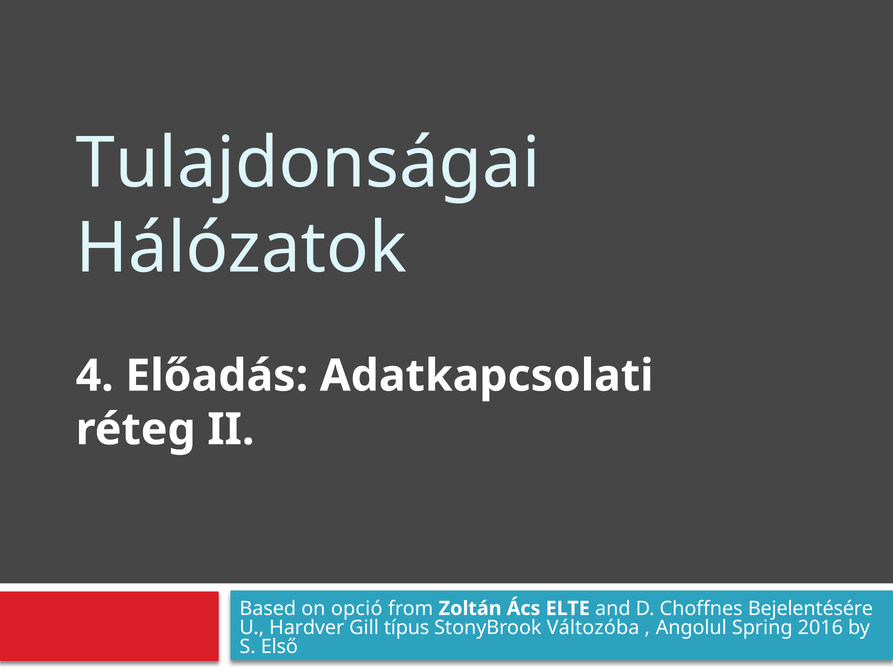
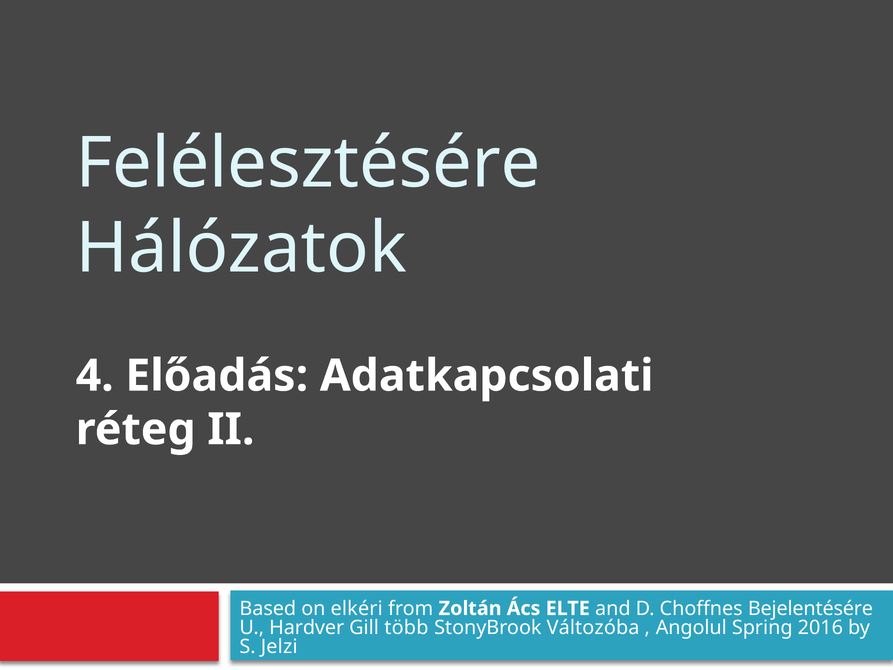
Tulajdonságai: Tulajdonságai -> Felélesztésére (308, 163)
opció: opció -> elkéri (357, 608)
típus: típus -> több (406, 627)
Első: Első -> Jelzi (279, 646)
